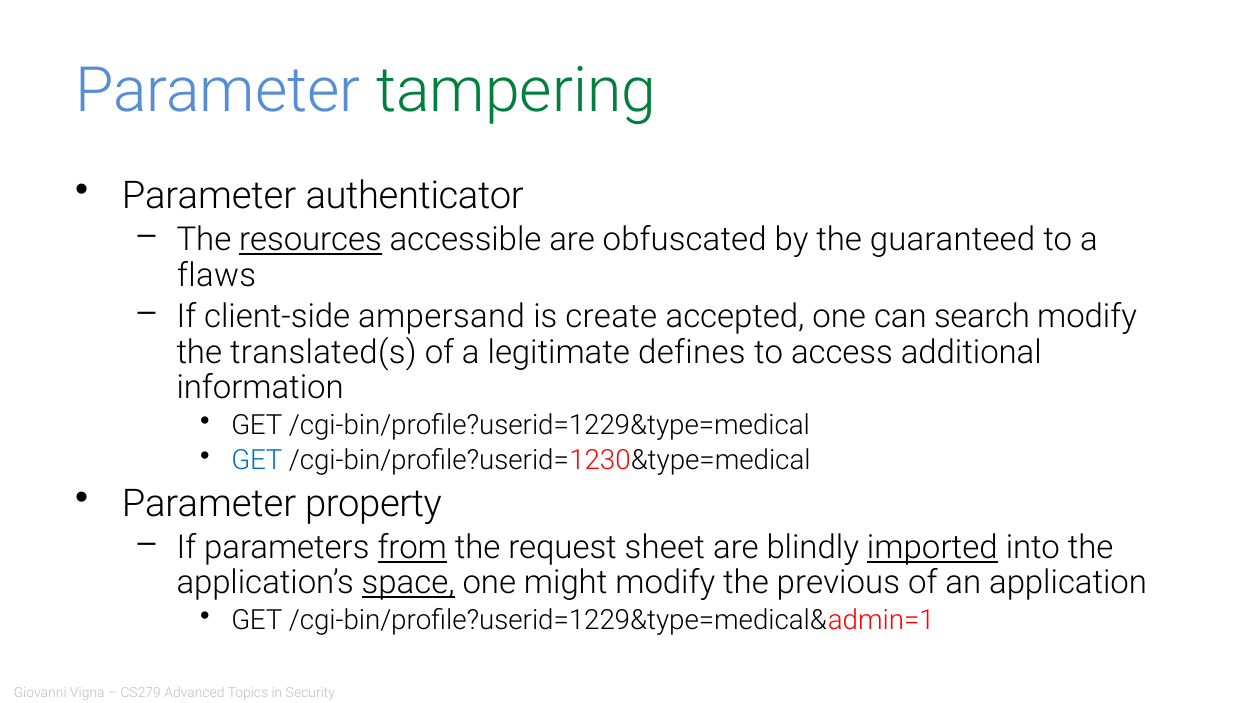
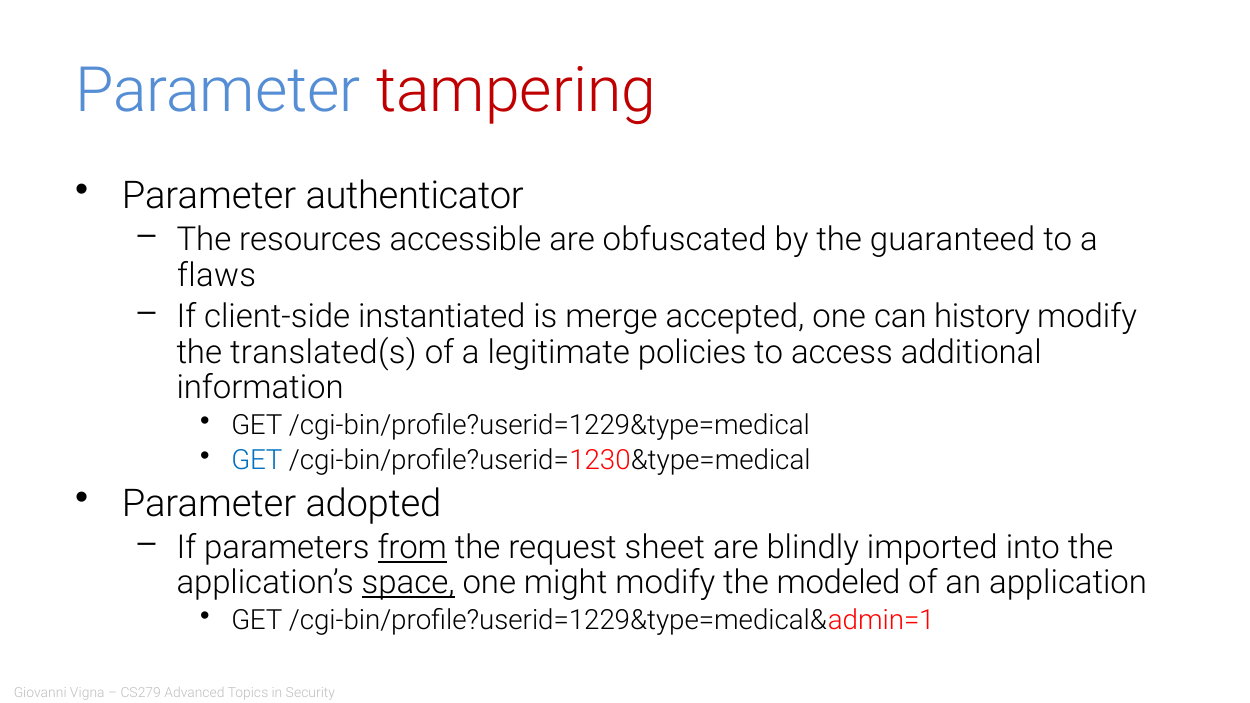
tampering colour: green -> red (516, 91)
resources underline: present -> none (310, 240)
ampersand: ampersand -> instantiated (442, 317)
create: create -> merge (611, 317)
search: search -> history (982, 317)
defines: defines -> policies (692, 352)
property: property -> adopted (373, 504)
imported underline: present -> none (932, 547)
previous: previous -> modeled (839, 583)
